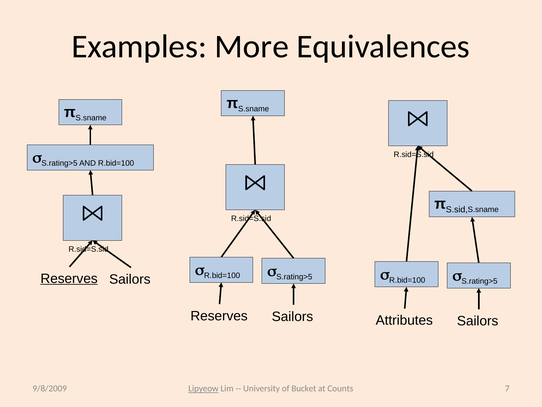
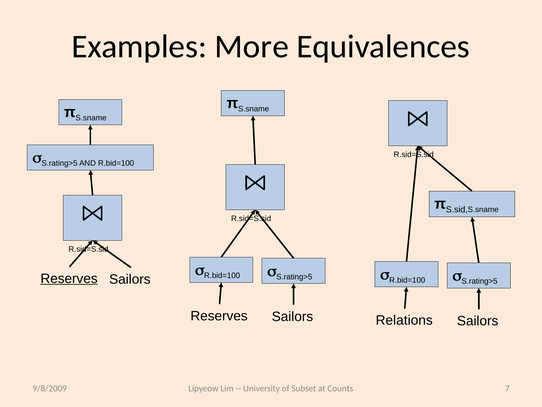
Attributes: Attributes -> Relations (404, 320)
Lipyeow underline: present -> none (203, 388)
Bucket: Bucket -> Subset (304, 388)
